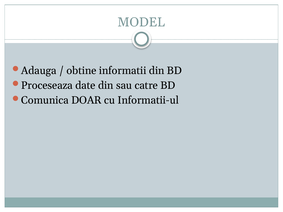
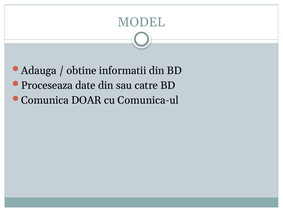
Informatii-ul: Informatii-ul -> Comunica-ul (148, 100)
